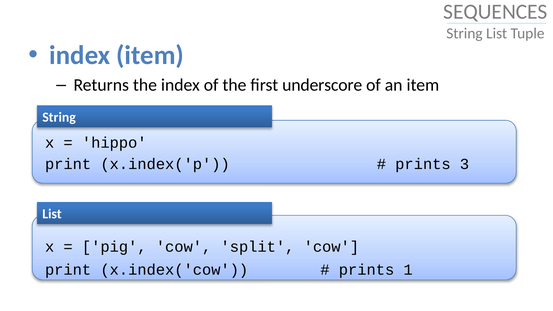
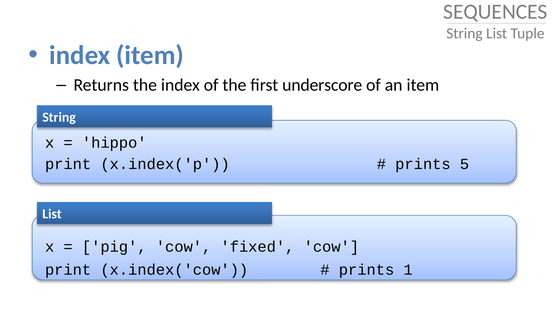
3: 3 -> 5 (465, 164)
split: split -> fixed (257, 247)
